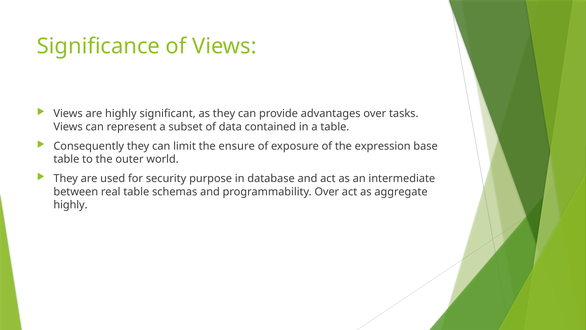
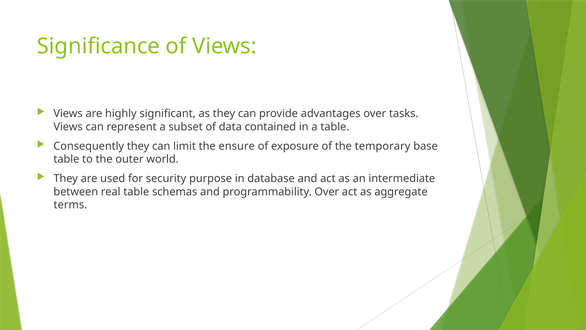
expression: expression -> temporary (383, 146)
highly: highly -> terms (70, 205)
